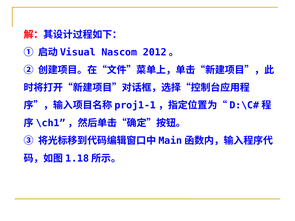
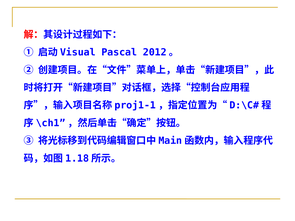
Nascom: Nascom -> Pascal (119, 52)
